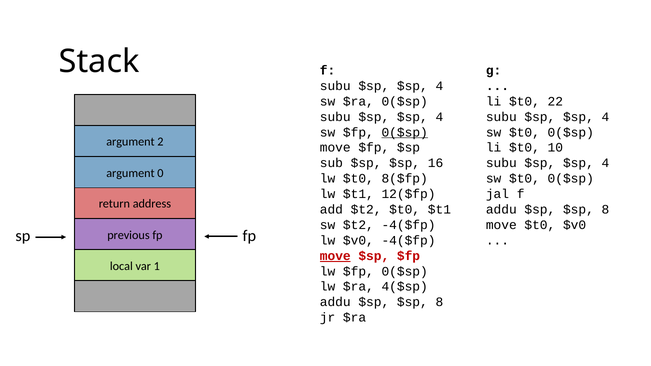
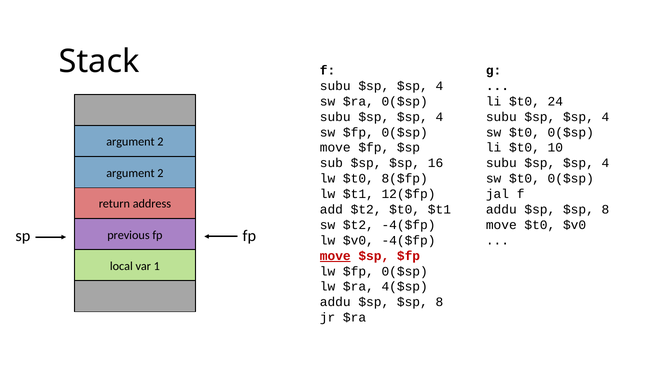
22: 22 -> 24 (555, 101)
0($sp underline: present -> none (405, 132)
0: 0 -> 2 (160, 173)
